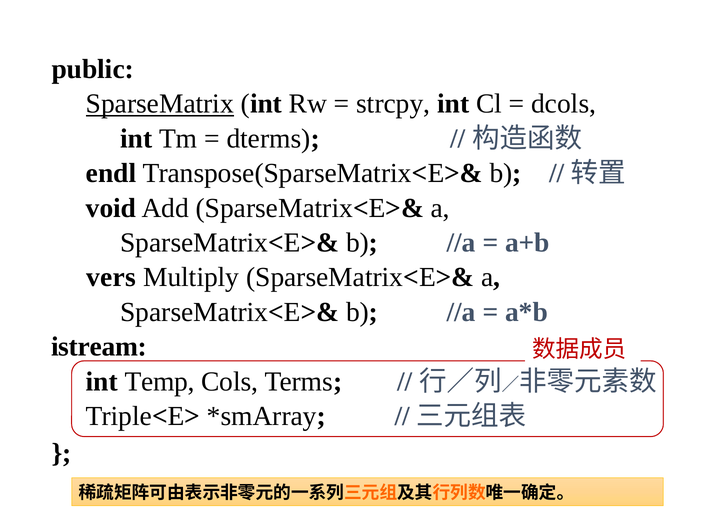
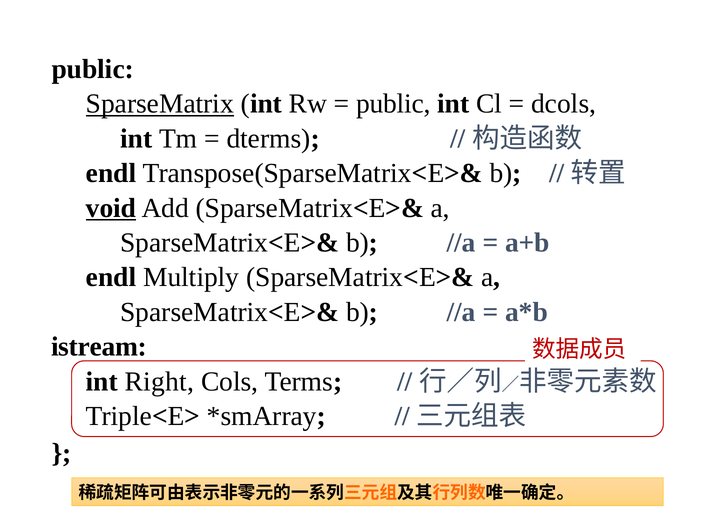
strcpy: strcpy -> public (393, 104)
void underline: none -> present (111, 208)
vers: vers -> endl (111, 277)
Temp: Temp -> Right (159, 381)
